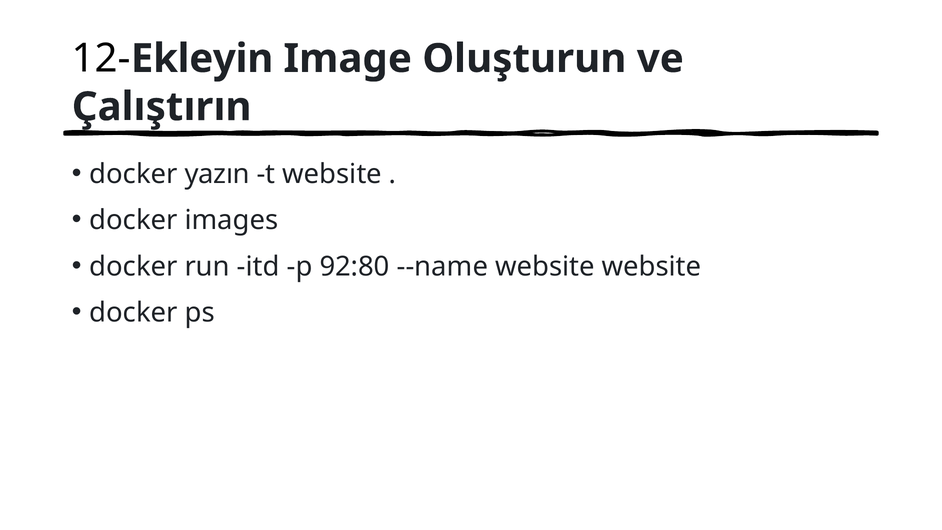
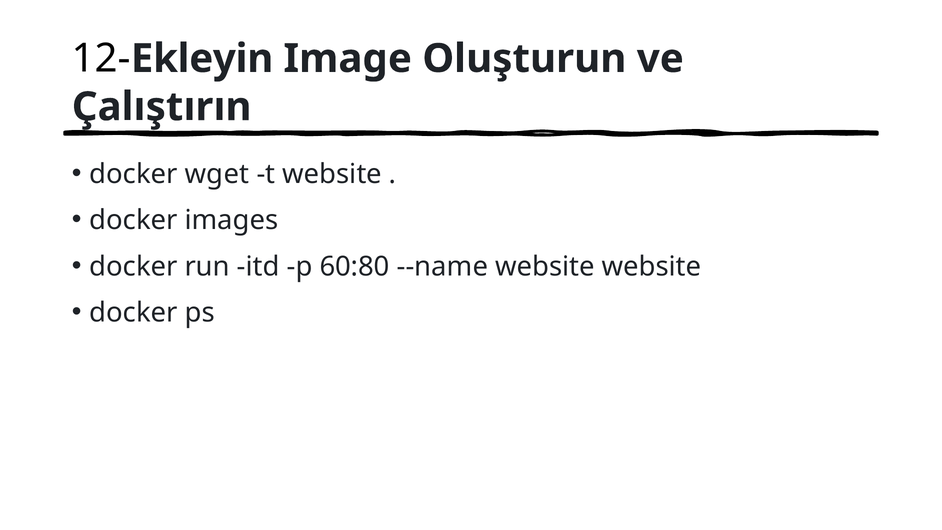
yazın: yazın -> wget (217, 174)
92:80: 92:80 -> 60:80 (355, 266)
